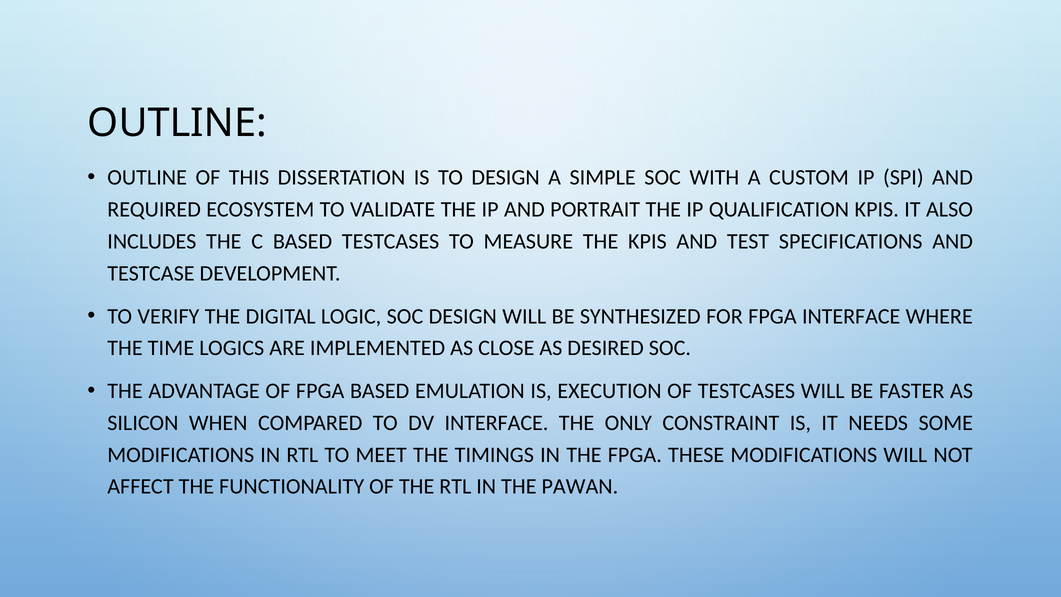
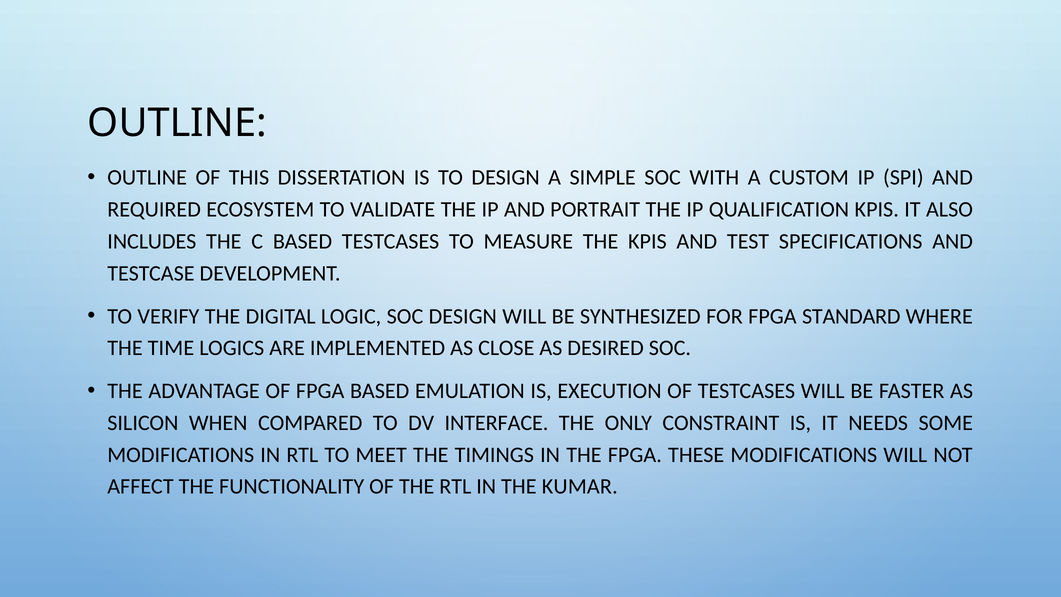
FPGA INTERFACE: INTERFACE -> STANDARD (851, 316)
PAWAN: PAWAN -> KUMAR (580, 486)
